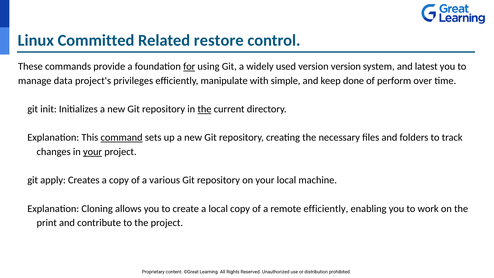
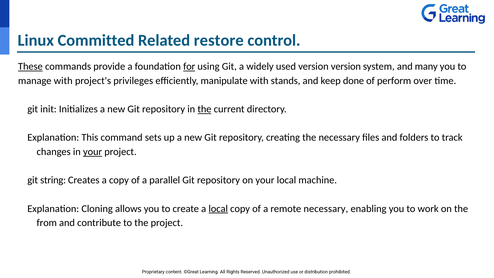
These underline: none -> present (30, 66)
latest: latest -> many (426, 66)
manage data: data -> with (63, 81)
simple: simple -> stands (286, 81)
command underline: present -> none (122, 138)
apply: apply -> string (53, 180)
various: various -> parallel (165, 180)
local underline: none -> present (218, 209)
remote efficiently: efficiently -> necessary (326, 209)
print: print -> from (47, 223)
